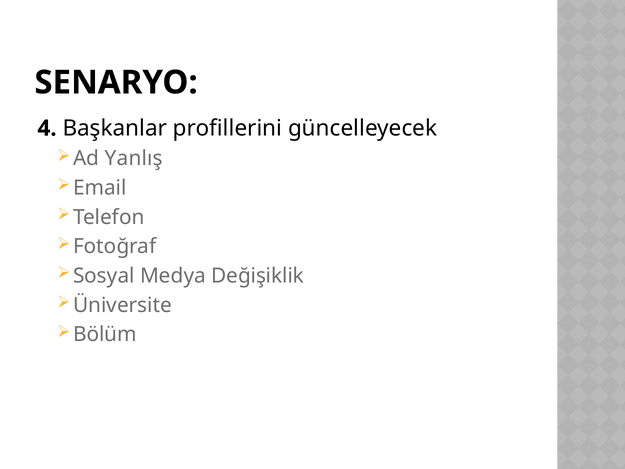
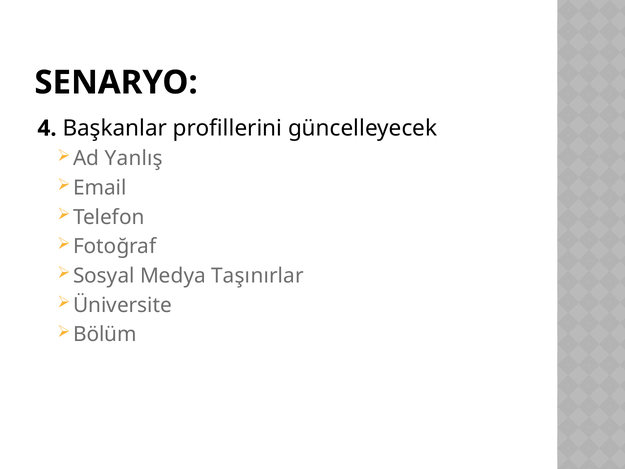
Değişiklik: Değişiklik -> Taşınırlar (258, 276)
